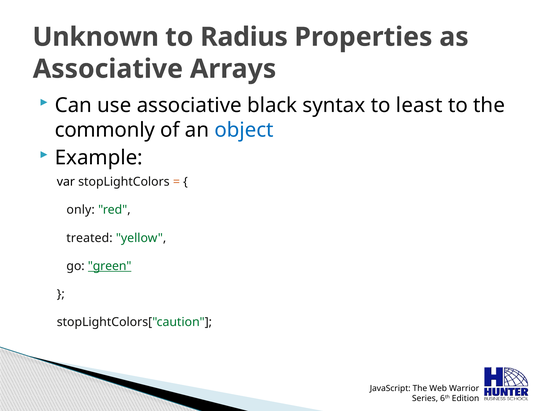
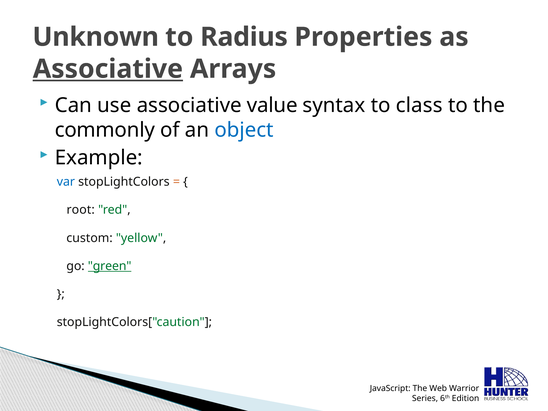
Associative underline: none -> present (108, 69)
black: black -> value (272, 105)
least: least -> class (419, 105)
var colour: black -> blue (66, 182)
only: only -> root (81, 210)
treated: treated -> custom (90, 238)
